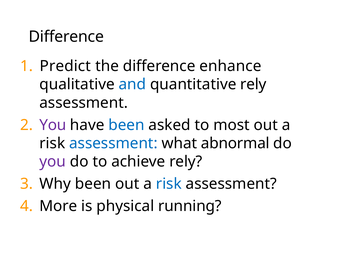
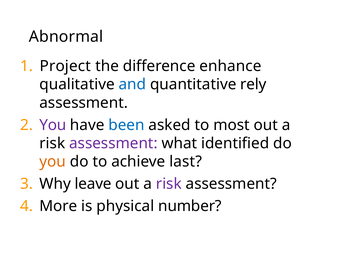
Difference: Difference -> Abnormal (66, 37)
Predict: Predict -> Project (65, 66)
assessment colour: blue -> purple (113, 143)
abnormal: abnormal -> identified (235, 143)
you colour: purple -> orange (53, 162)
achieve rely: rely -> last (186, 162)
Why been: been -> leave (93, 184)
risk colour: blue -> purple (169, 184)
running: running -> number (190, 206)
